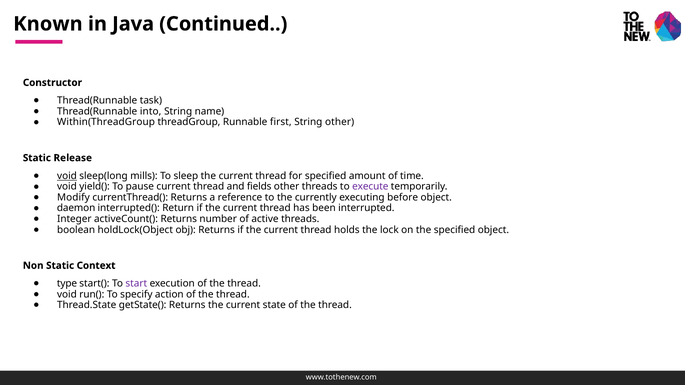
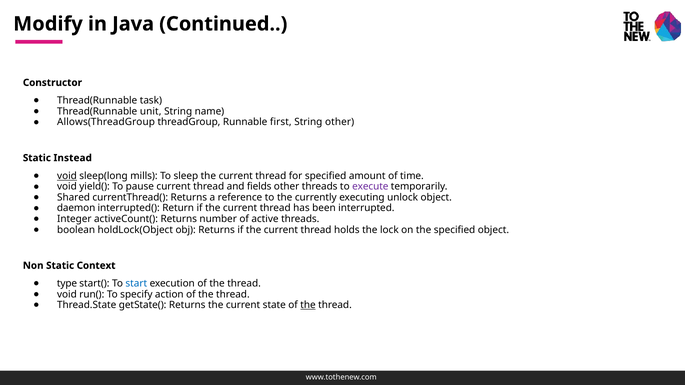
Known: Known -> Modify (48, 24)
into: into -> unit (151, 111)
Within(ThreadGroup: Within(ThreadGroup -> Allows(ThreadGroup (106, 122)
Release: Release -> Instead (73, 158)
Modify: Modify -> Shared (74, 198)
before: before -> unlock (403, 198)
start colour: purple -> blue (136, 284)
the underline: none -> present (308, 305)
